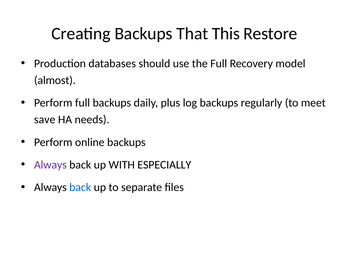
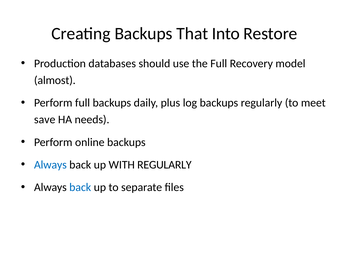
This: This -> Into (226, 34)
Always colour: purple -> blue (50, 165)
WITH ESPECIALLY: ESPECIALLY -> REGULARLY (164, 165)
